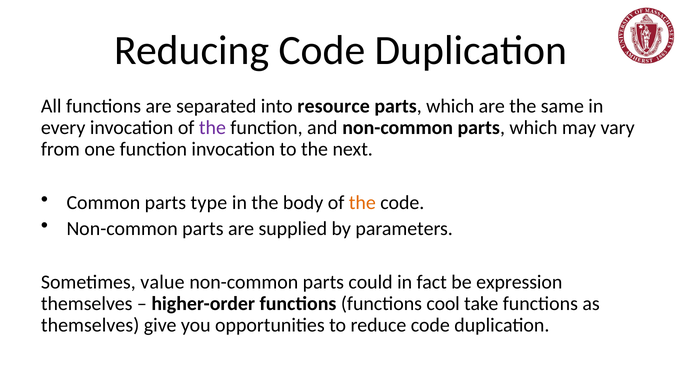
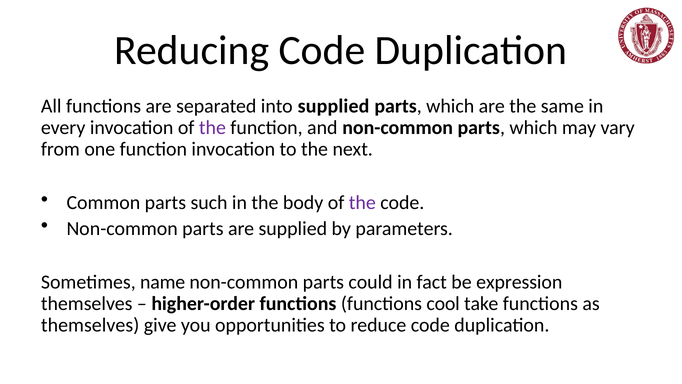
into resource: resource -> supplied (334, 106)
type: type -> such (209, 203)
the colour: orange -> purple (362, 203)
value: value -> name (163, 282)
